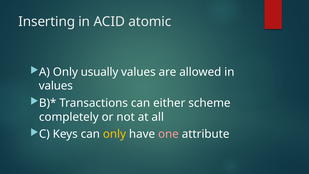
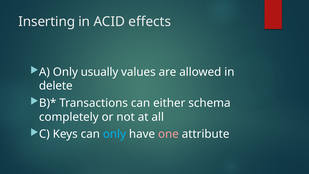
atomic: atomic -> effects (150, 22)
values: values -> delete (56, 86)
scheme: scheme -> schema (209, 103)
only colour: yellow -> light blue (114, 134)
